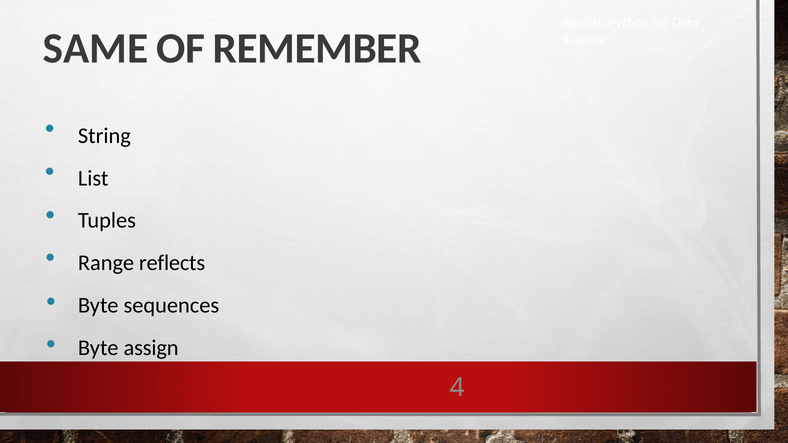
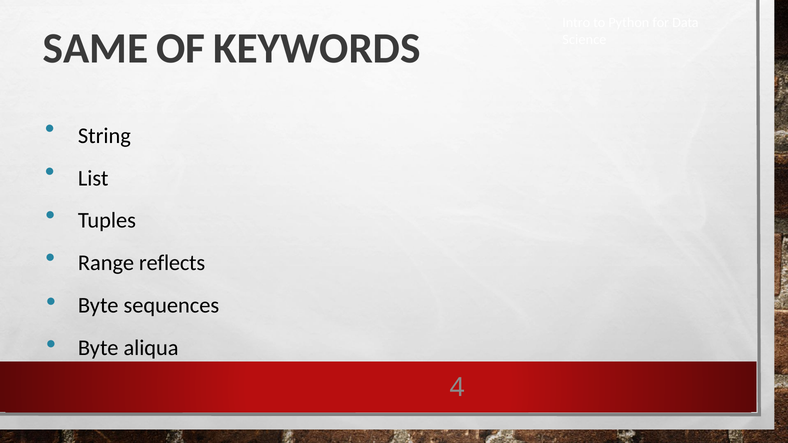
REMEMBER: REMEMBER -> KEYWORDS (317, 49)
assign: assign -> aliqua (151, 348)
